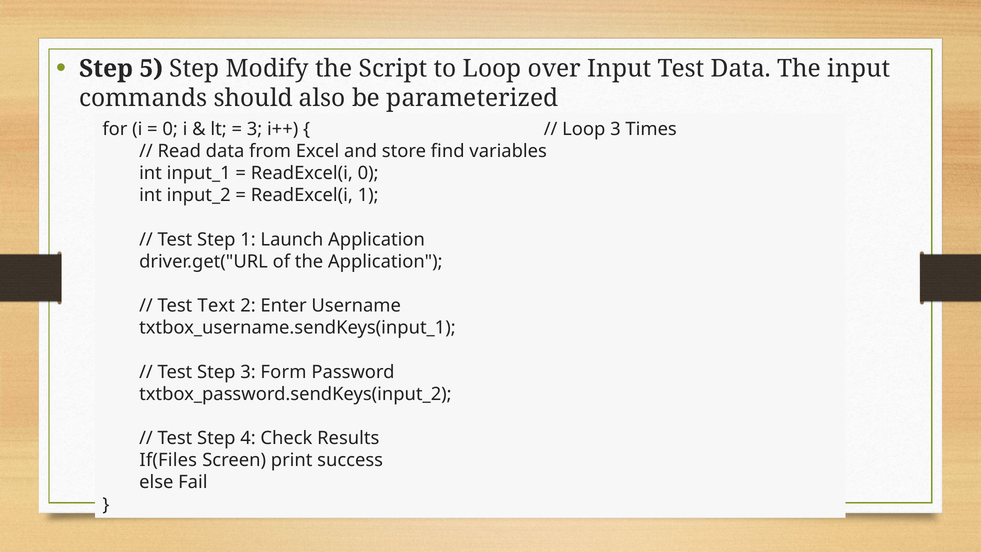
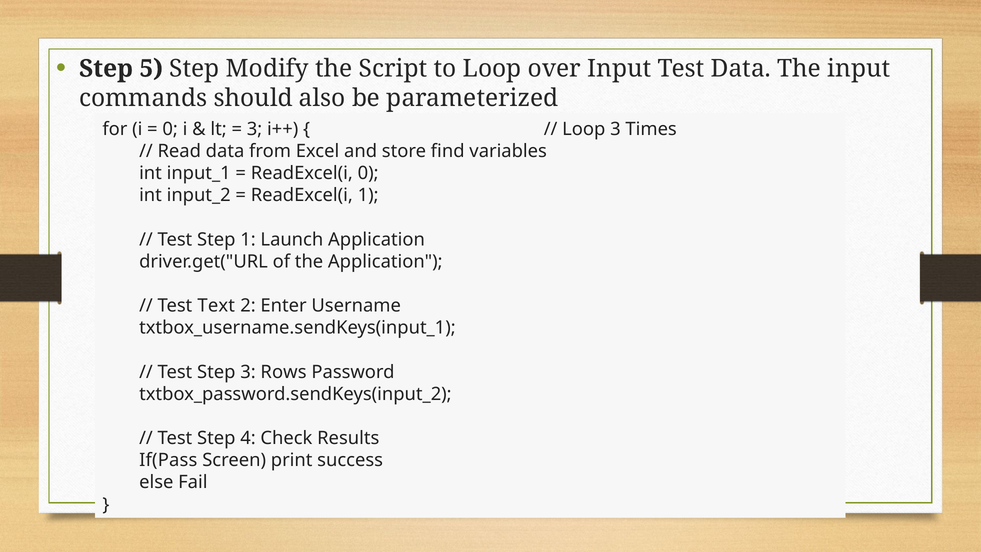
Form: Form -> Rows (284, 372)
If(Files: If(Files -> If(Pass (168, 460)
